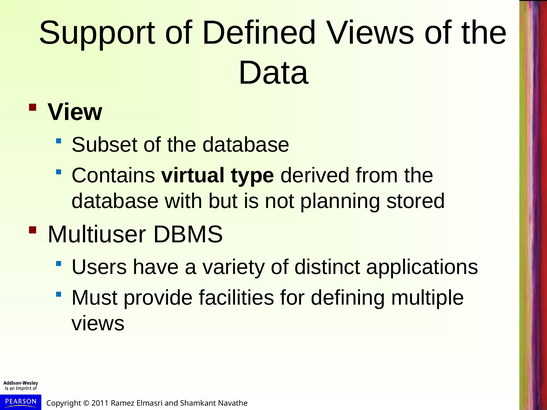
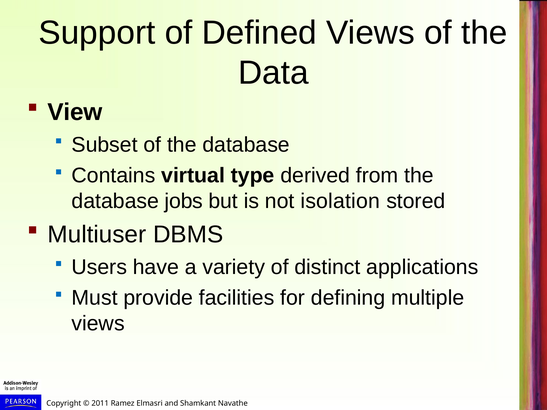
with: with -> jobs (184, 201)
planning: planning -> isolation (340, 201)
